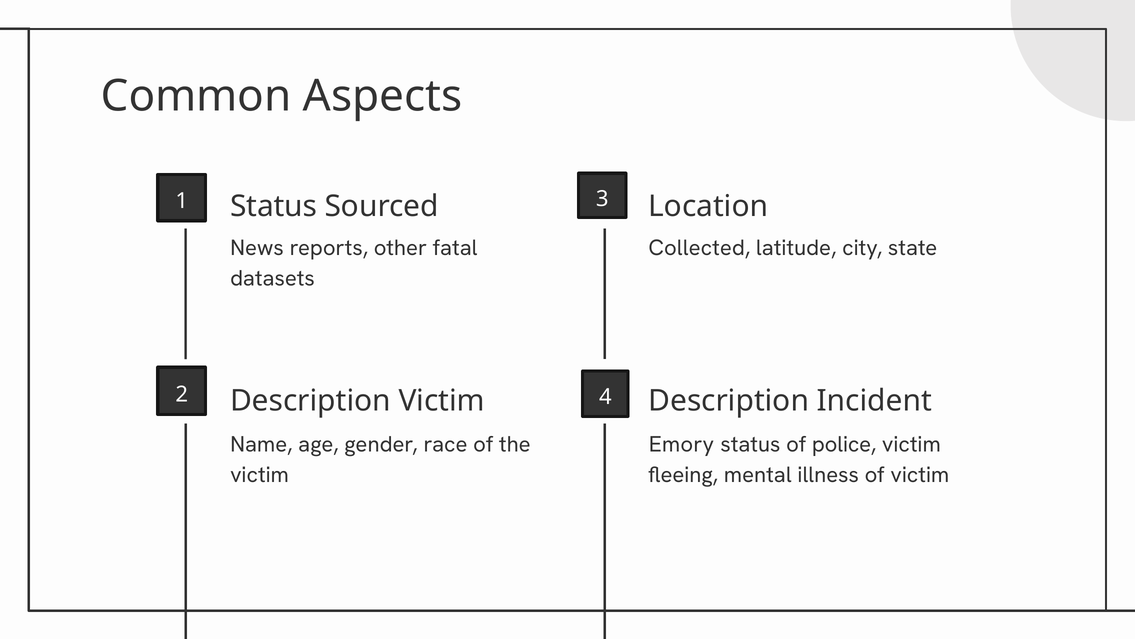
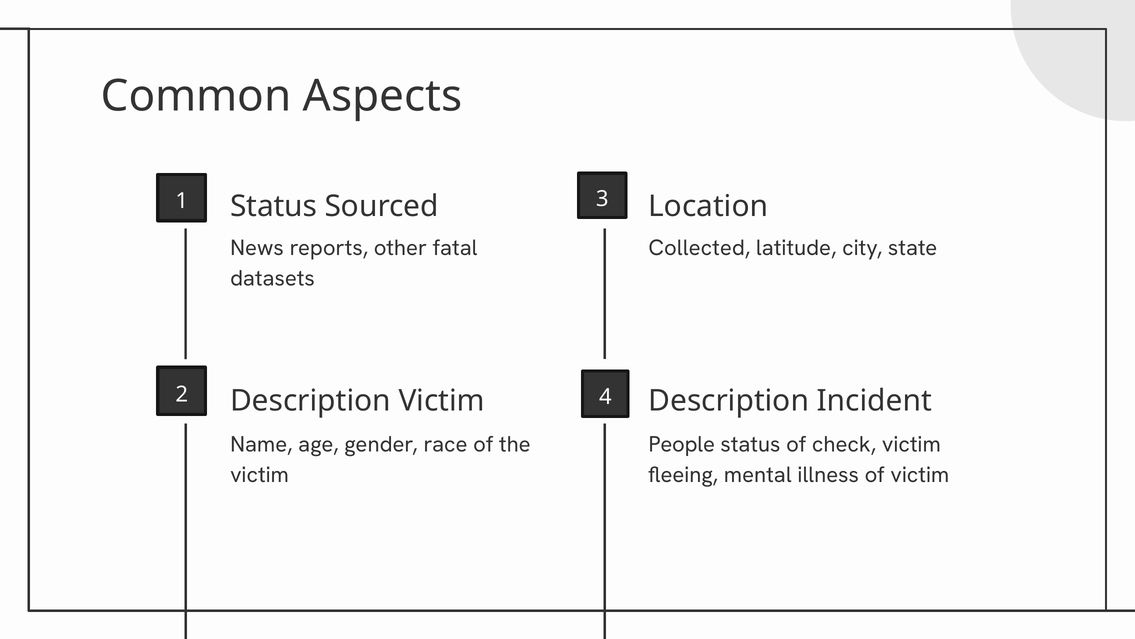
Emory: Emory -> People (682, 444)
police: police -> check (844, 444)
